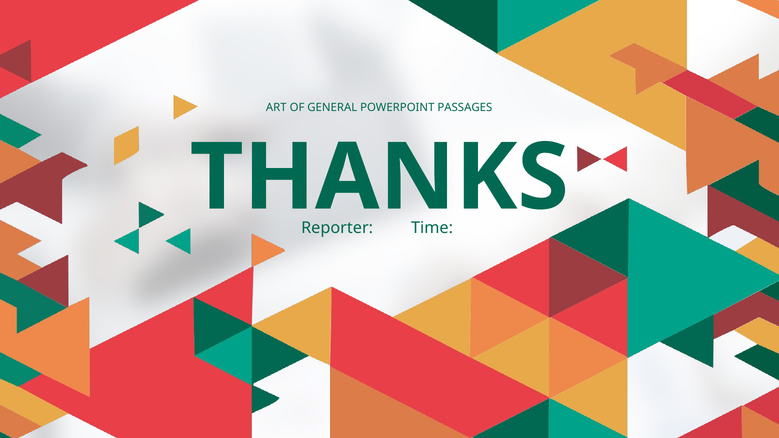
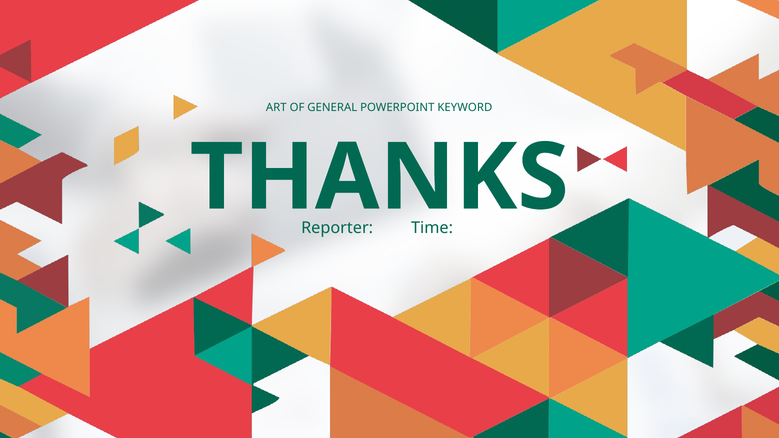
PASSAGES: PASSAGES -> KEYWORD (465, 107)
